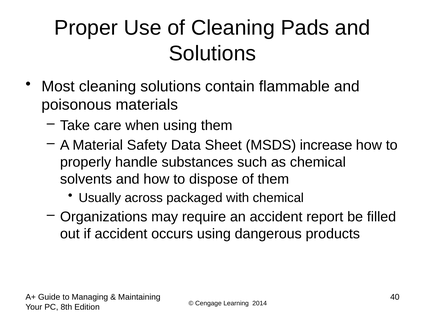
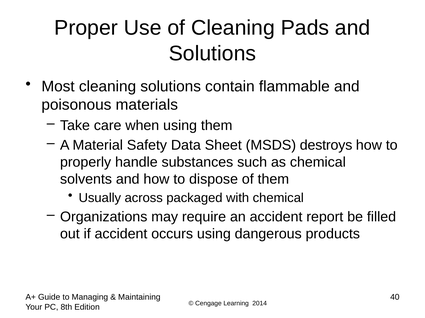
increase: increase -> destroys (326, 145)
